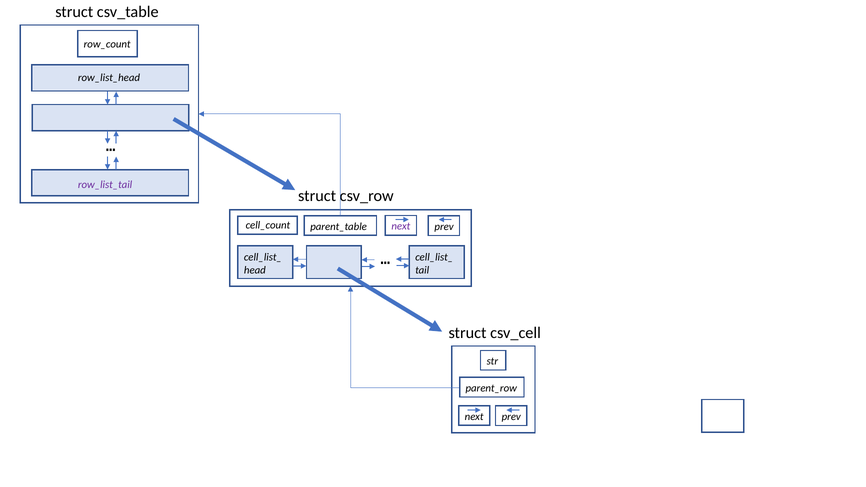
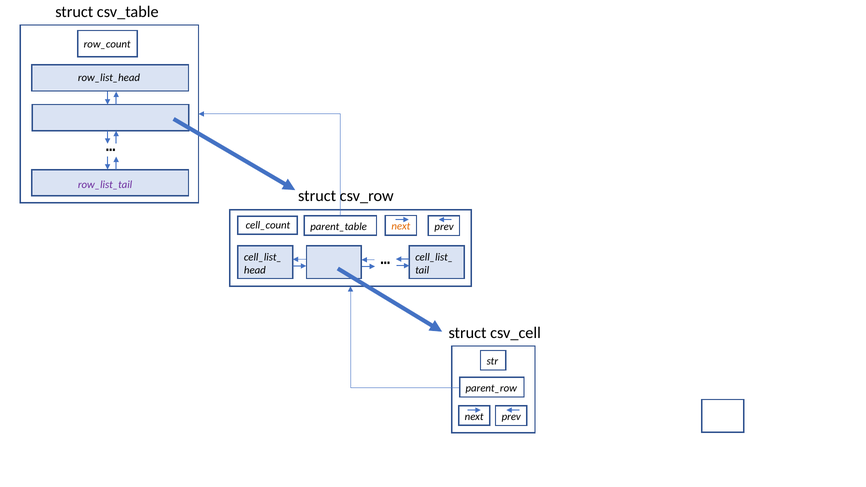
next colour: purple -> orange (401, 226)
